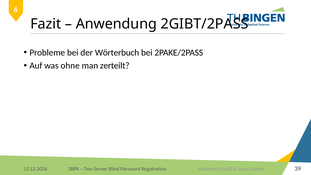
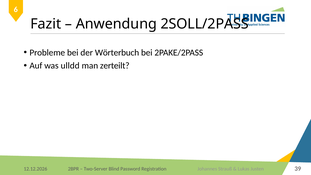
2GIBT/2PASS: 2GIBT/2PASS -> 2SOLL/2PASS (205, 24)
ohne: ohne -> ulldd (70, 66)
